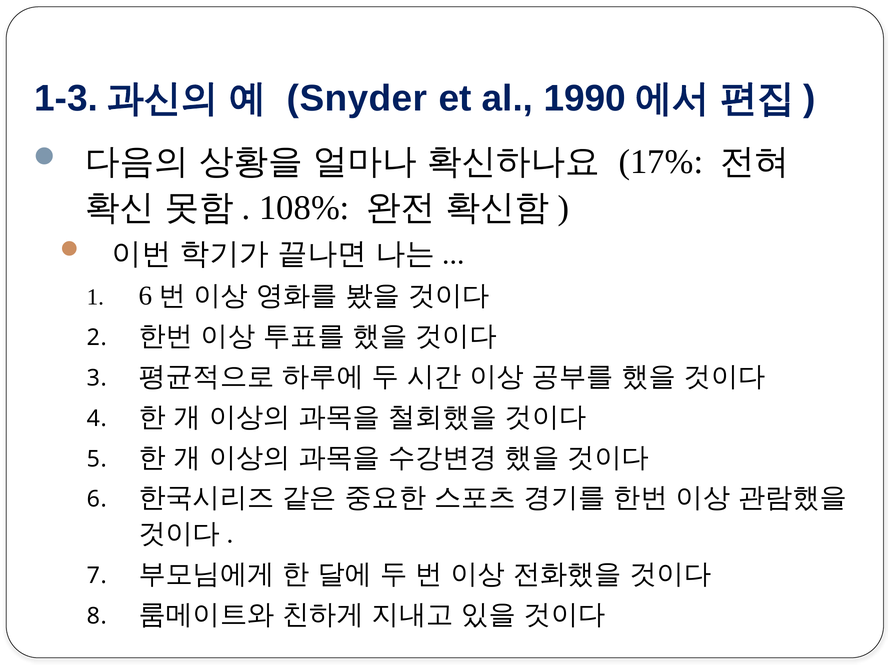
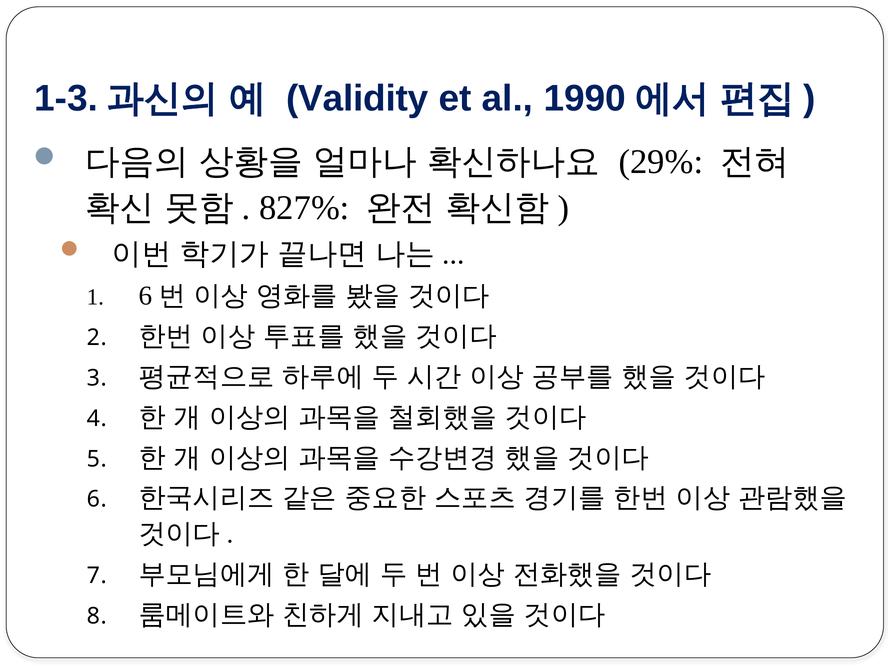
Snyder: Snyder -> Validity (357, 99)
17%: 17% -> 29% (661, 162)
108%: 108% -> 827% (304, 208)
